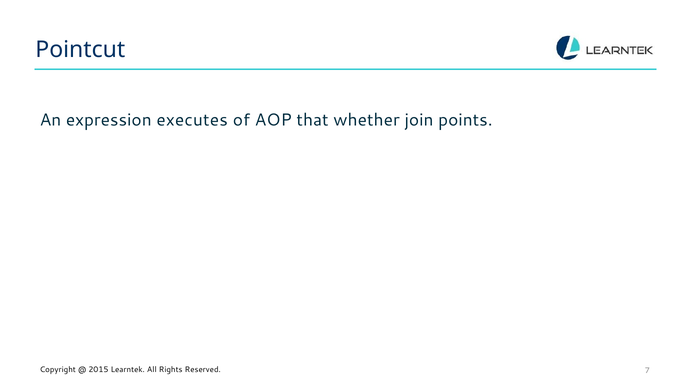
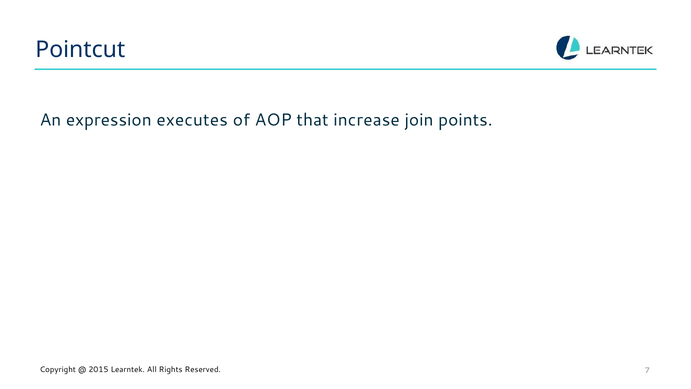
whether: whether -> increase (367, 120)
